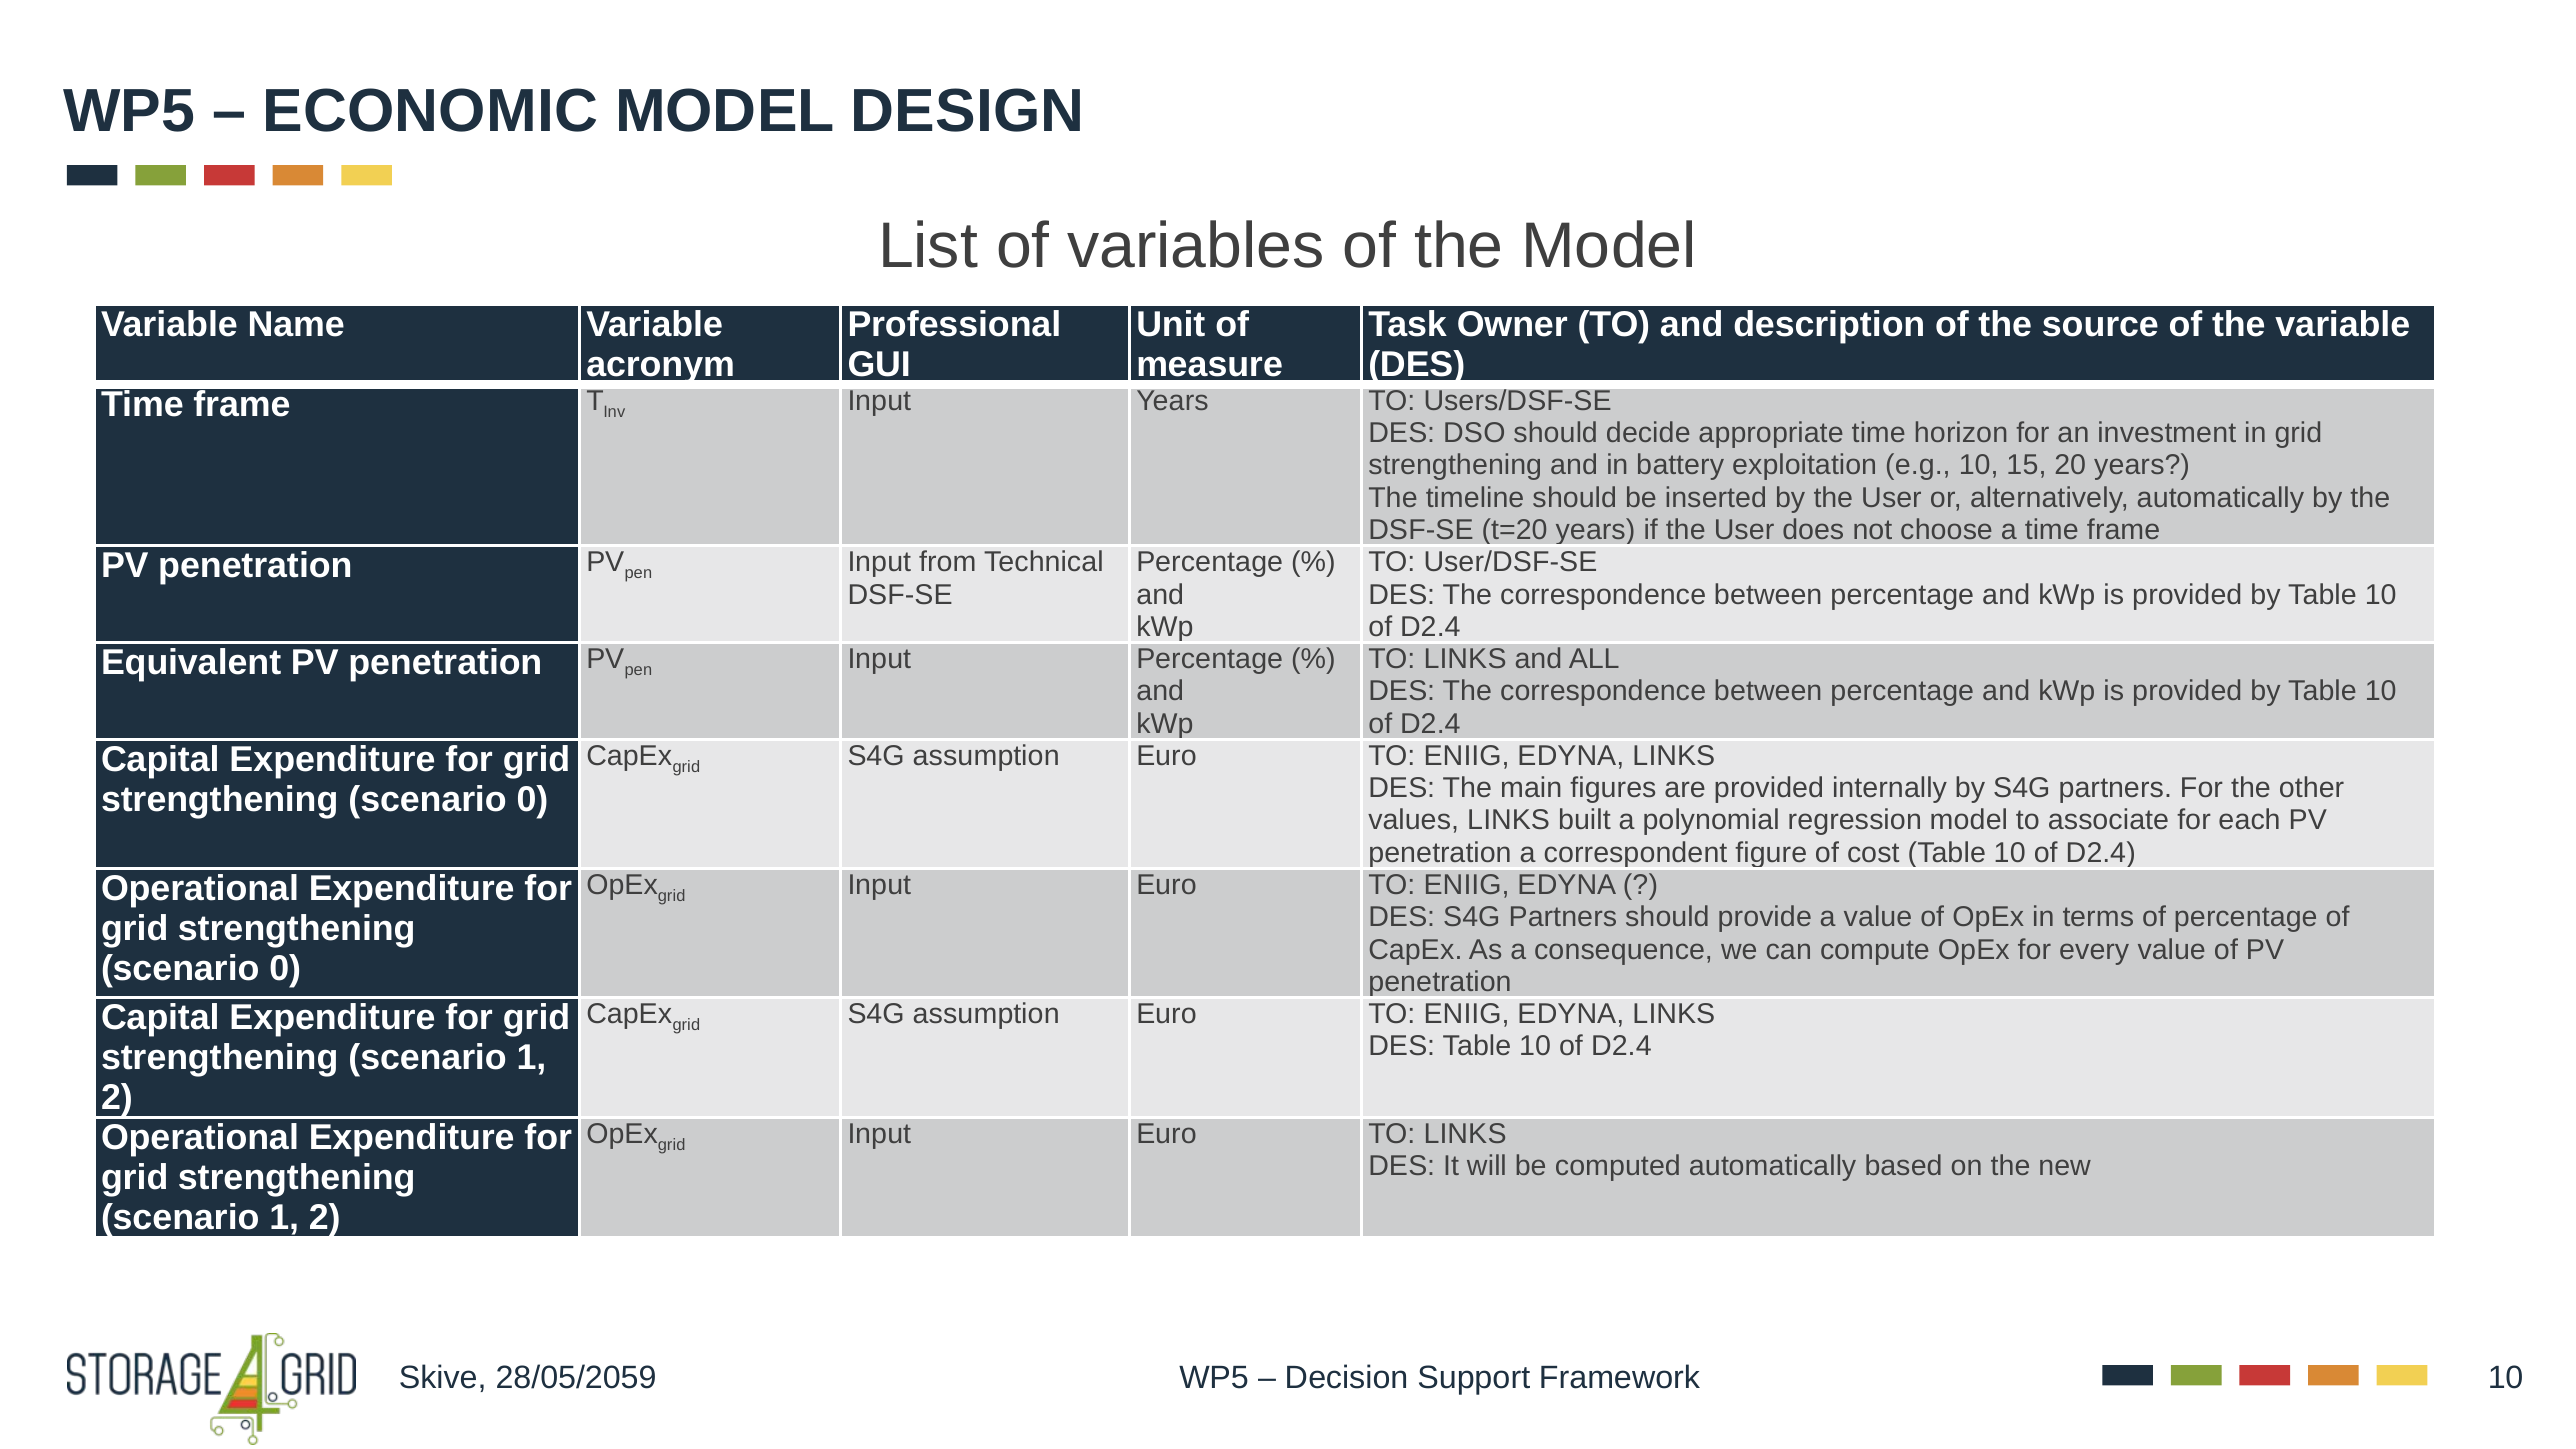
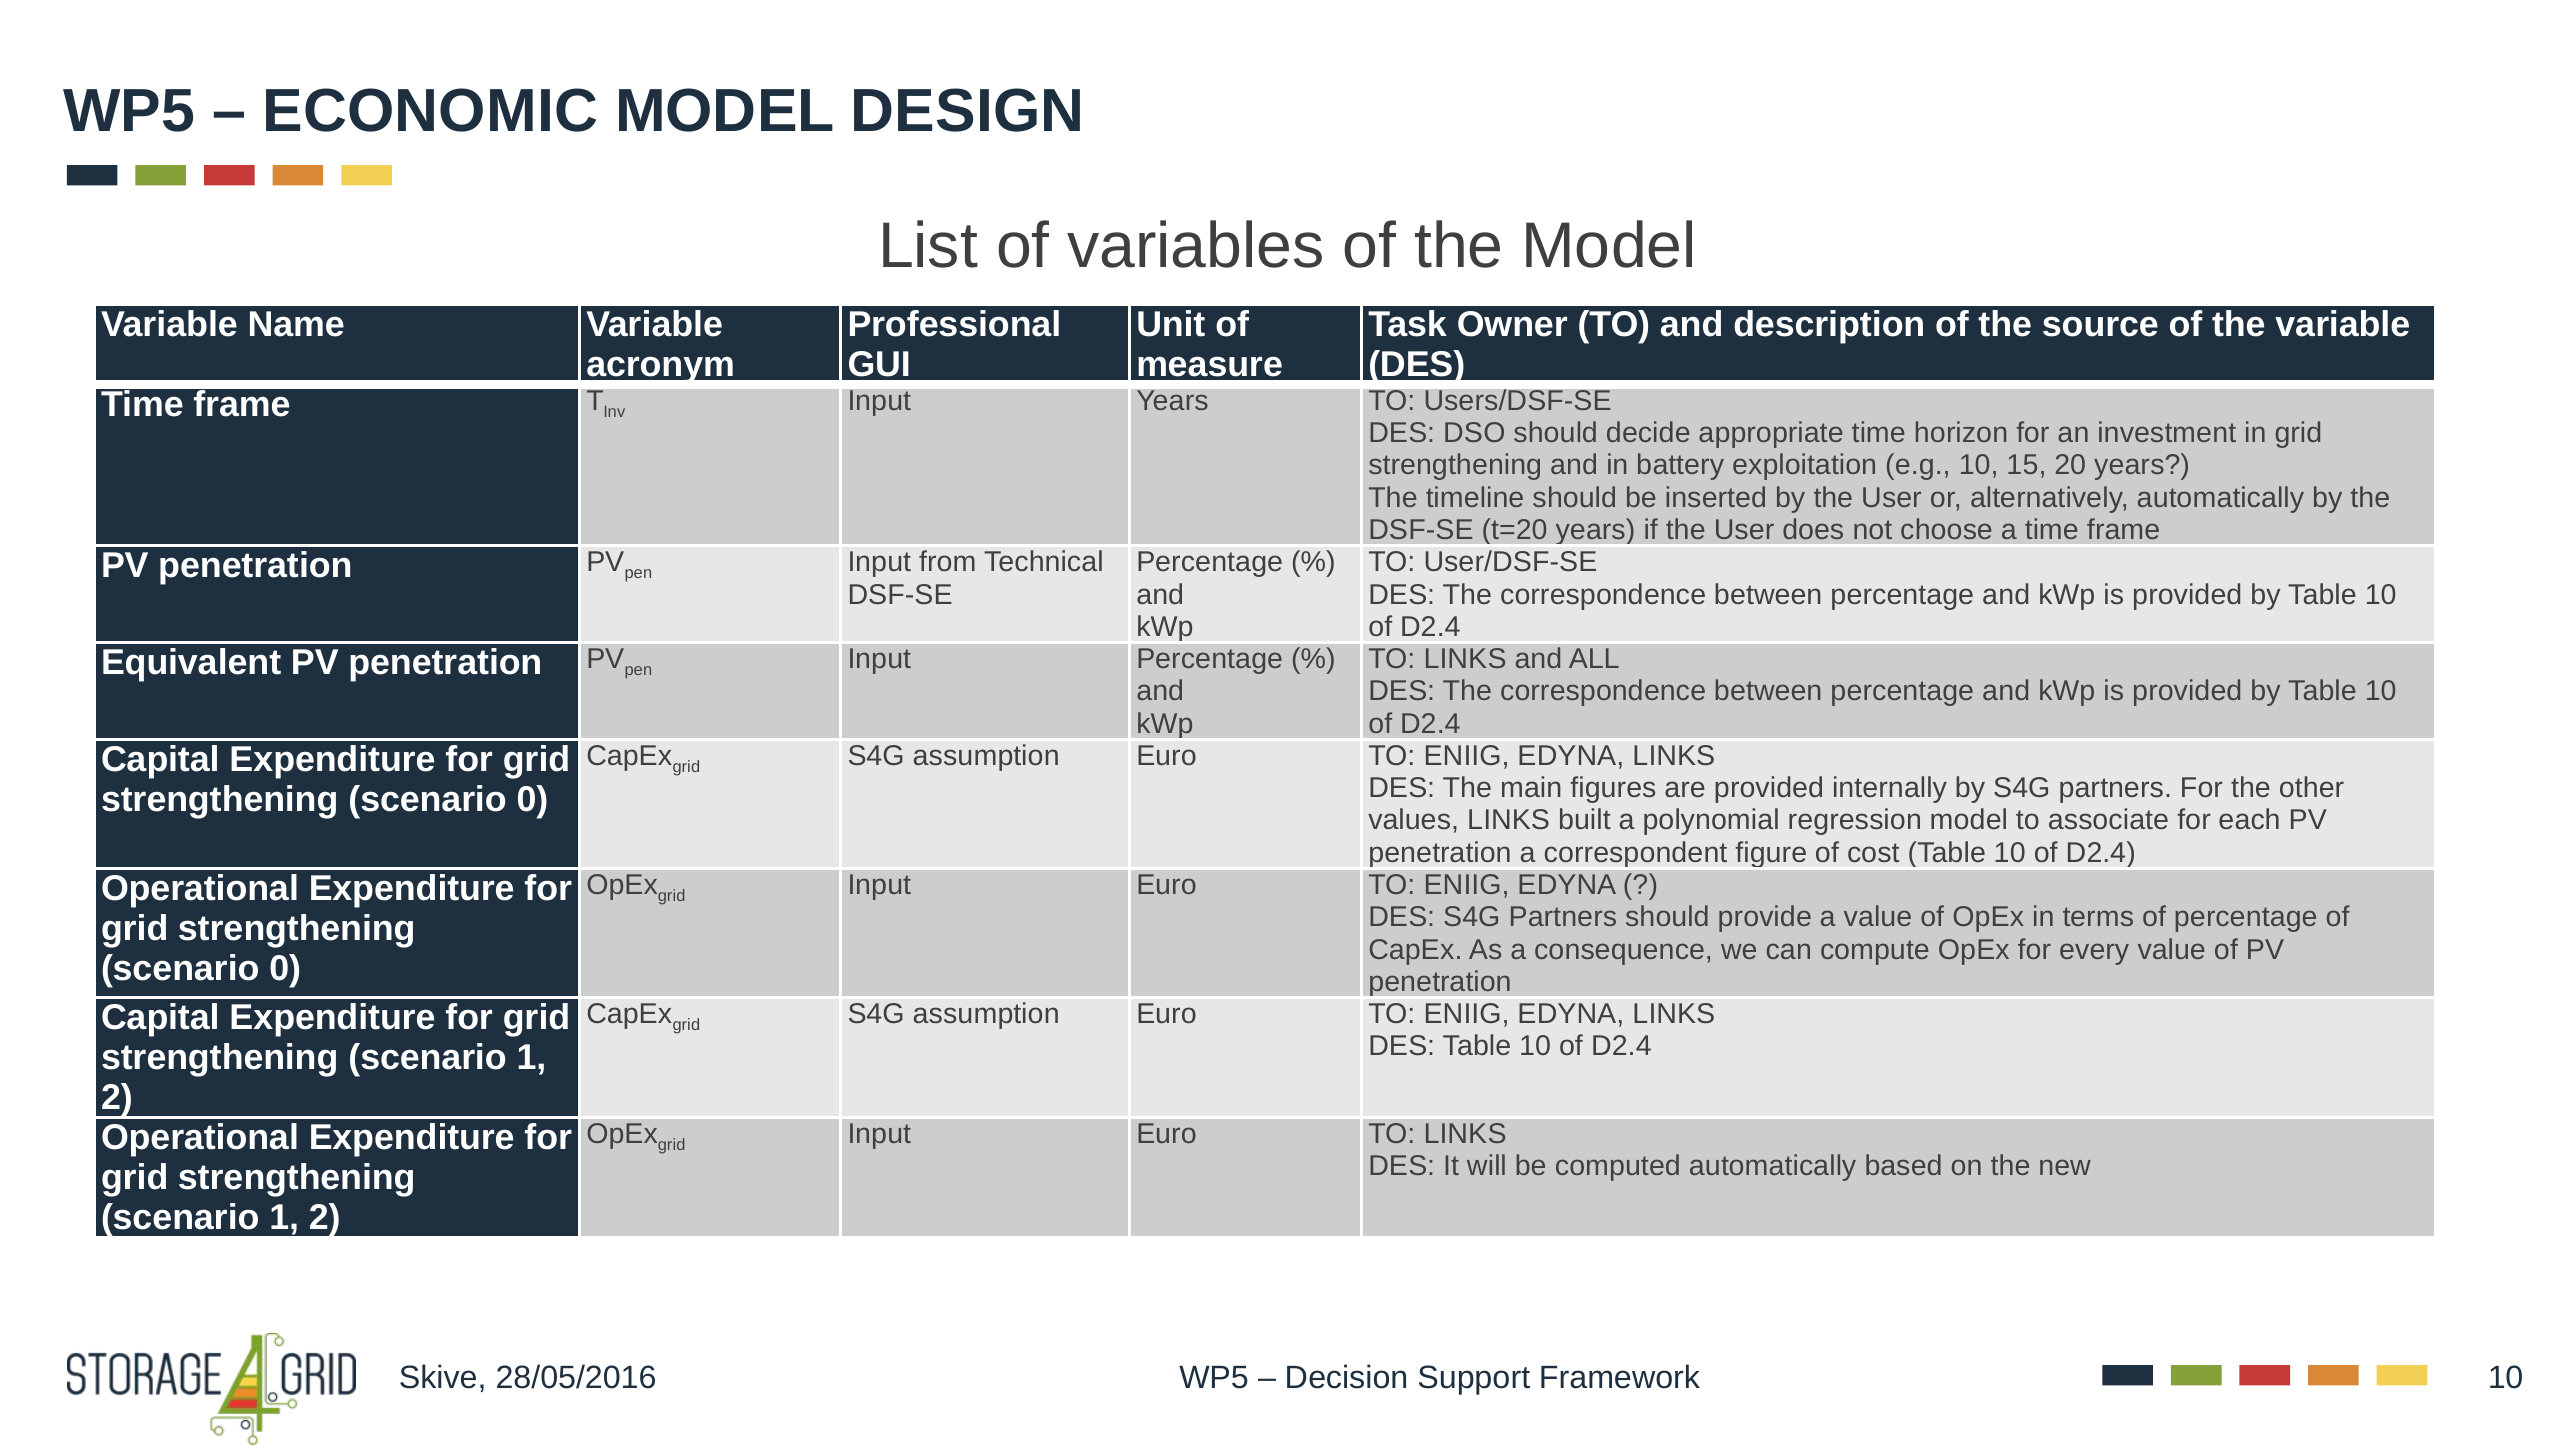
28/05/2059: 28/05/2059 -> 28/05/2016 (576, 1378)
